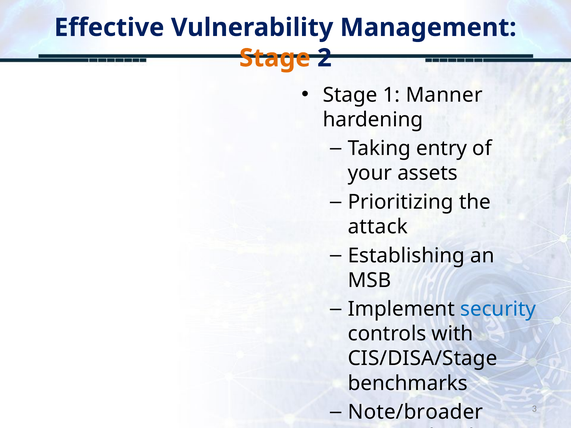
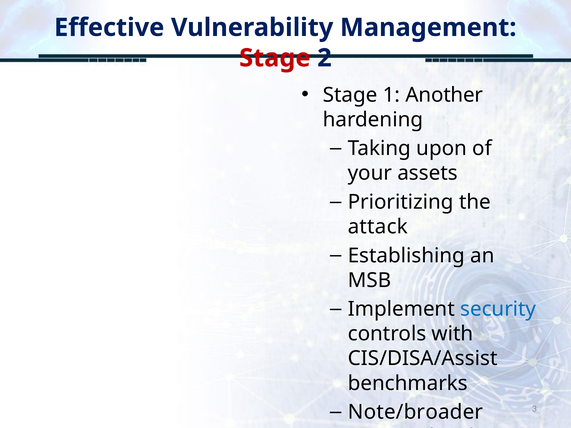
Stage colour: orange -> red (275, 58)
Manner: Manner -> Another (444, 95)
entry: entry -> upon (442, 149)
CIS/DISA/Stage: CIS/DISA/Stage -> CIS/DISA/Assist (423, 359)
